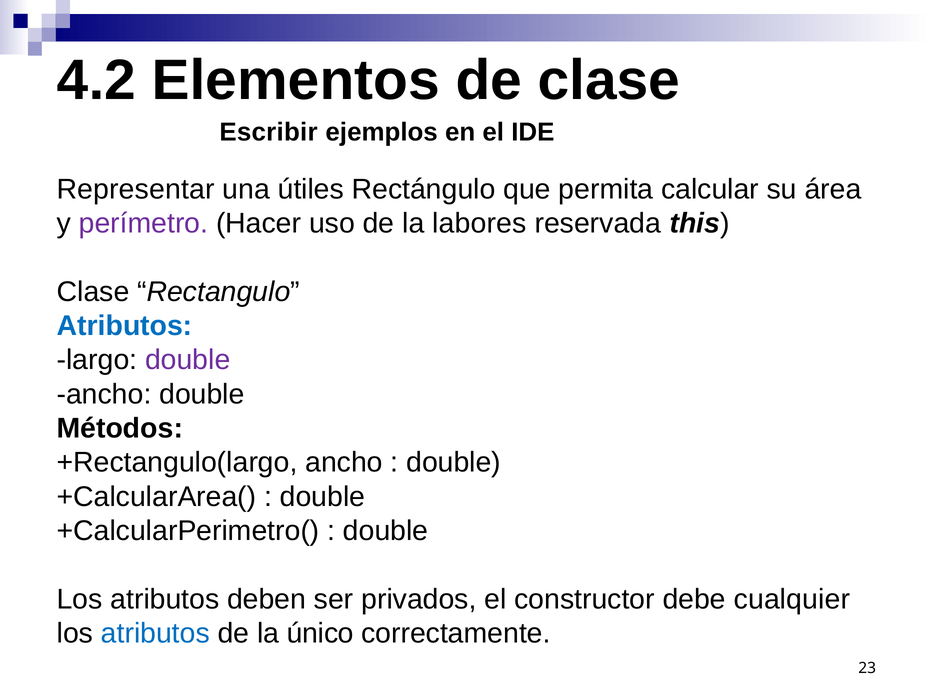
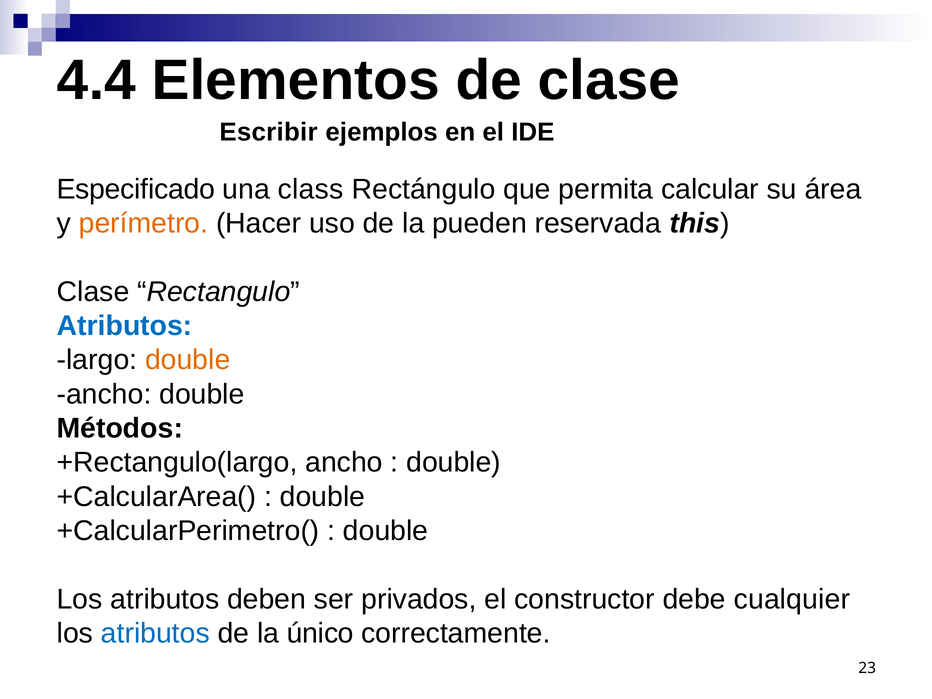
4.2: 4.2 -> 4.4 (96, 80)
Representar: Representar -> Especificado (136, 189)
útiles: útiles -> class (311, 189)
perímetro colour: purple -> orange (143, 223)
labores: labores -> pueden (479, 223)
double colour: purple -> orange (188, 360)
